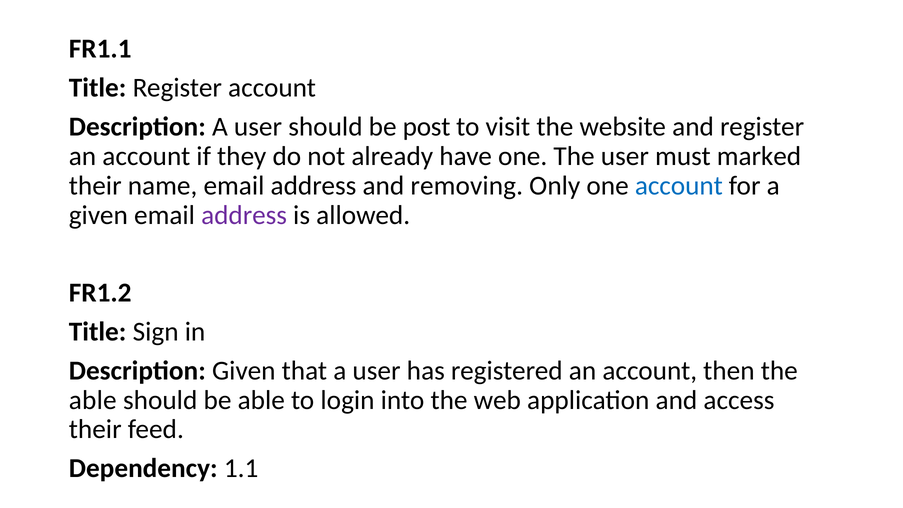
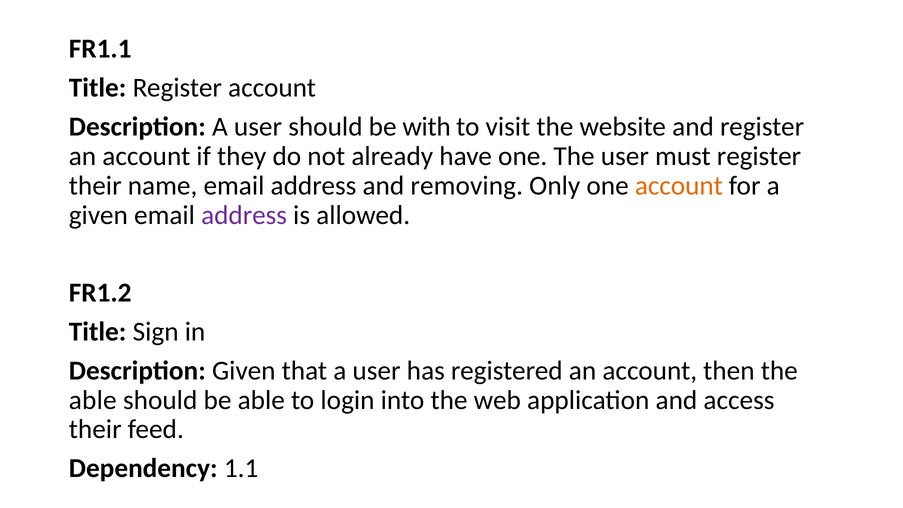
post: post -> with (427, 127)
must marked: marked -> register (759, 156)
account colour: blue -> orange (679, 186)
